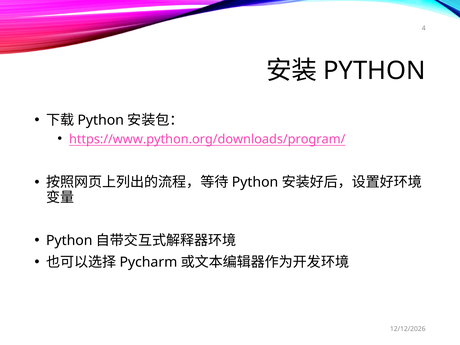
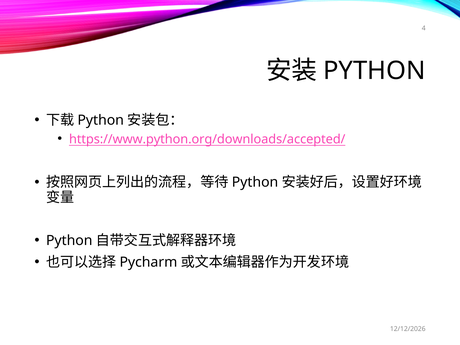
https://www.python.org/downloads/program/: https://www.python.org/downloads/program/ -> https://www.python.org/downloads/accepted/ (207, 139)
